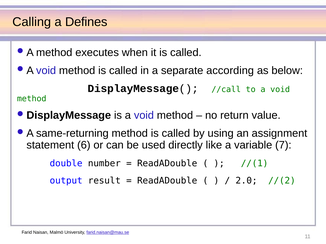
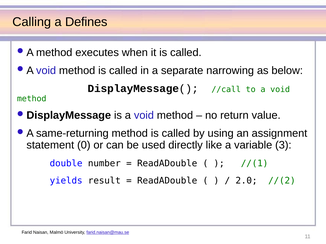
according: according -> narrowing (230, 71)
6: 6 -> 0 (84, 145)
7: 7 -> 3 (283, 145)
output: output -> yields (66, 181)
